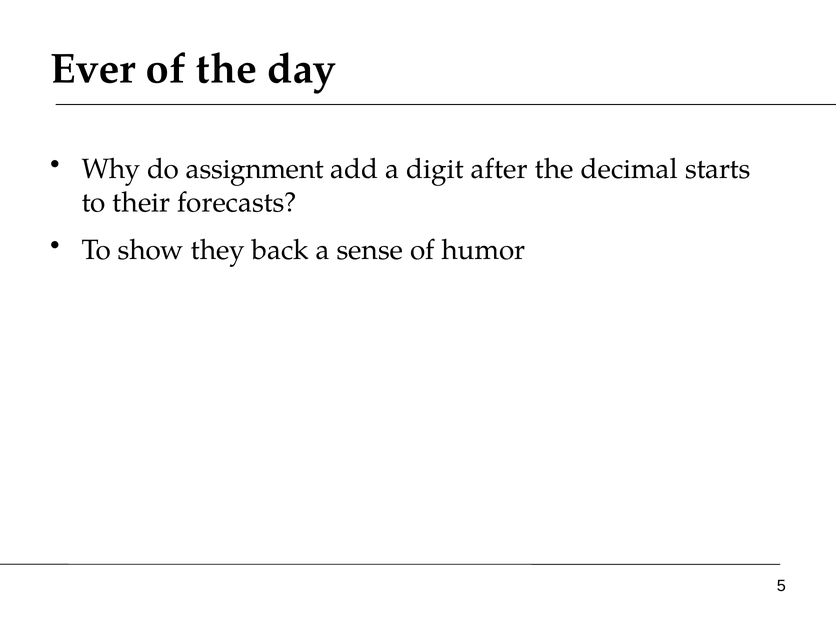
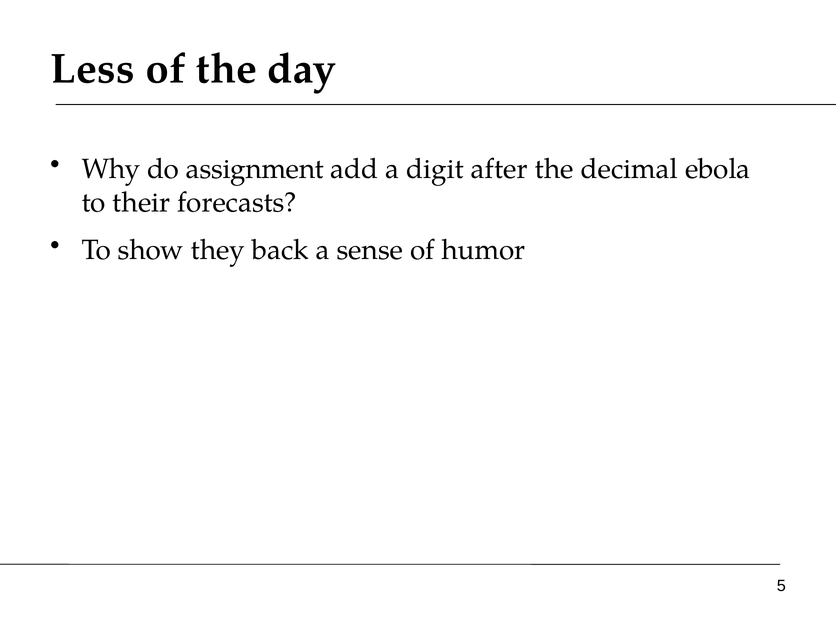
Ever: Ever -> Less (93, 69)
starts: starts -> ebola (718, 169)
